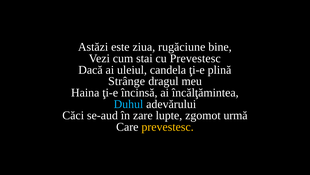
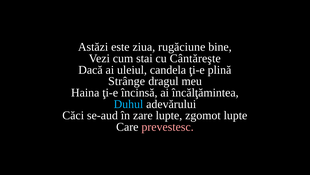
cu Prevestesc: Prevestesc -> Cântăreşte (195, 58)
zgomot urmă: urmă -> lupte (235, 115)
prevestesc colour: yellow -> pink (168, 126)
